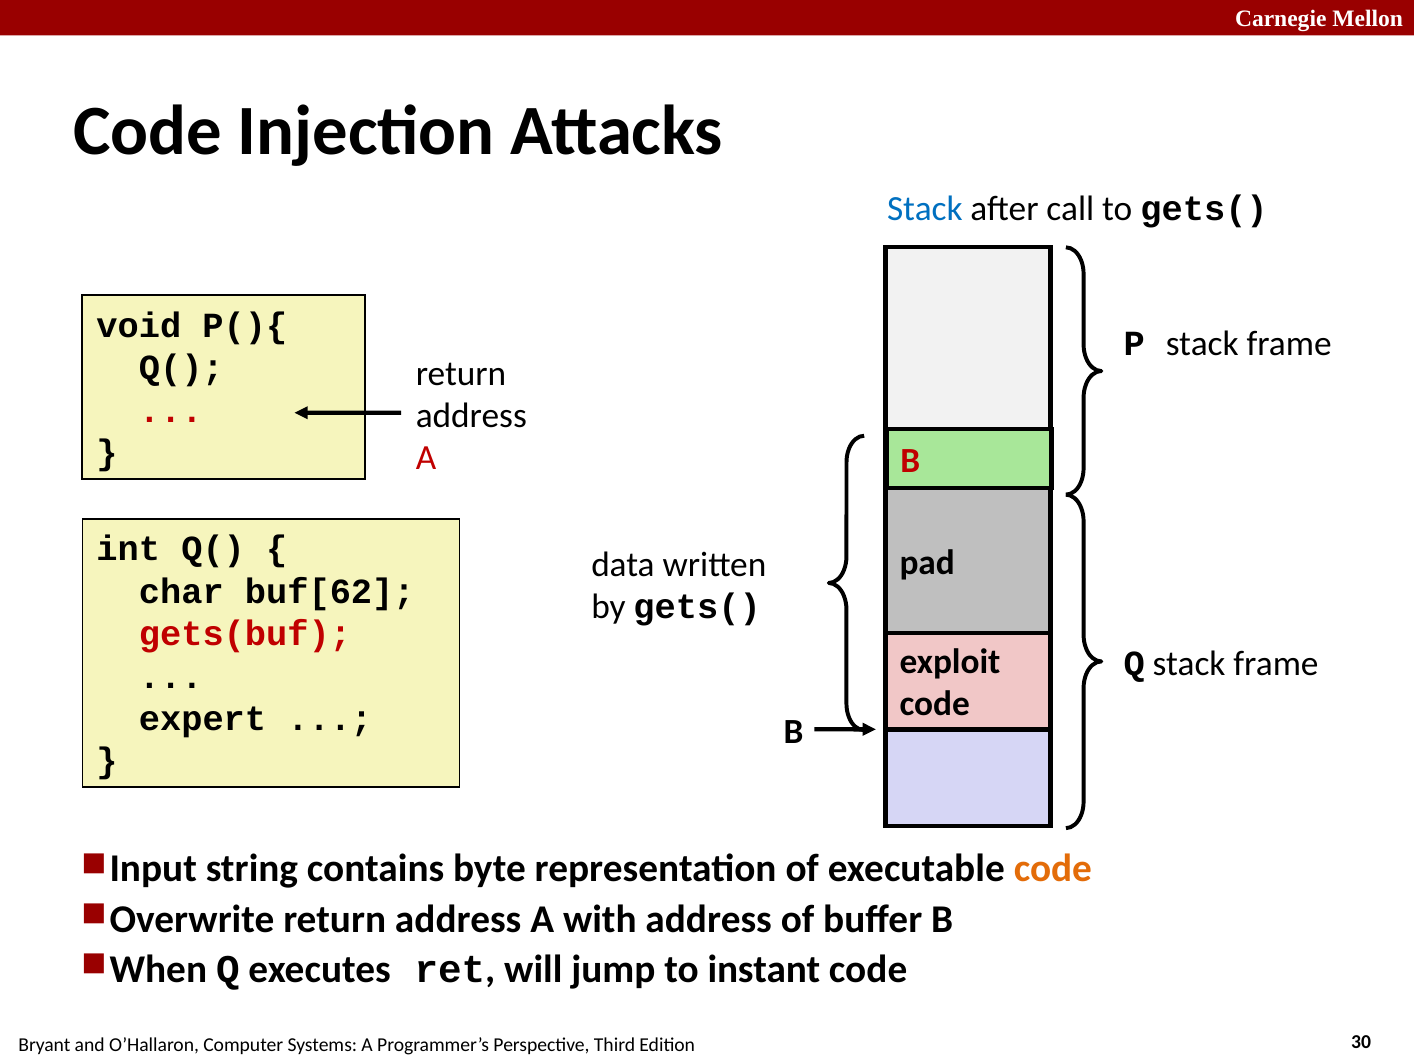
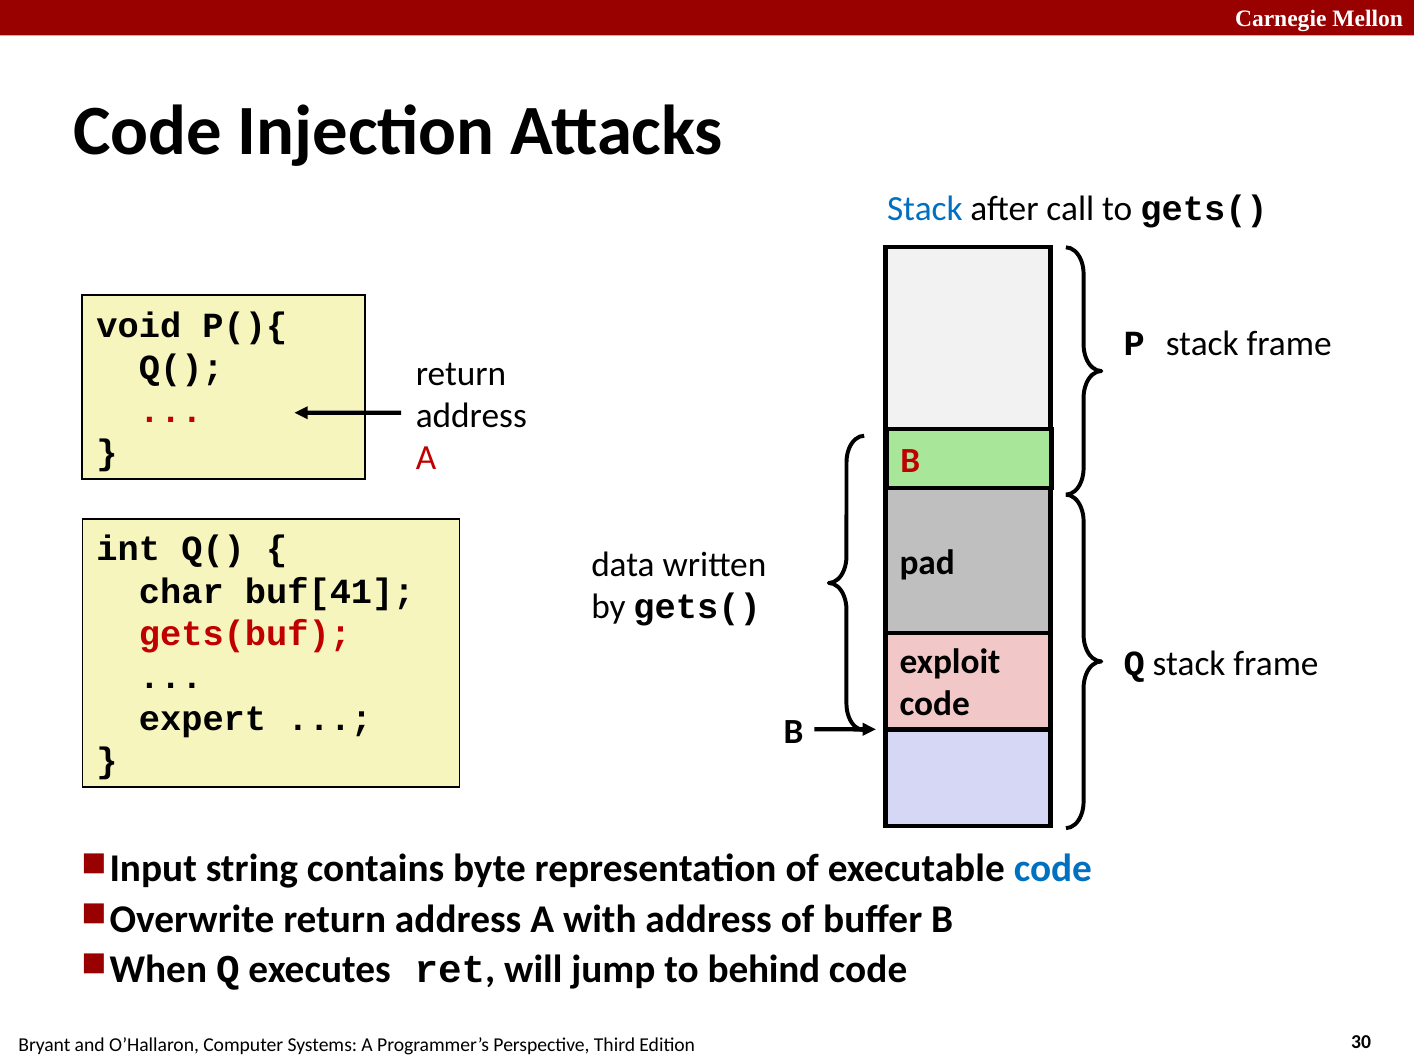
buf[62: buf[62 -> buf[41 (330, 592)
code colour: orange -> blue (1053, 869)
instant: instant -> behind (764, 970)
